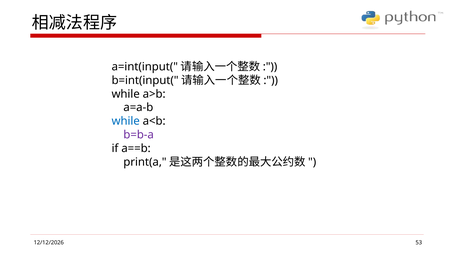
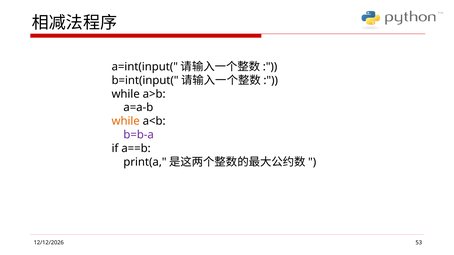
while colour: blue -> orange (126, 121)
